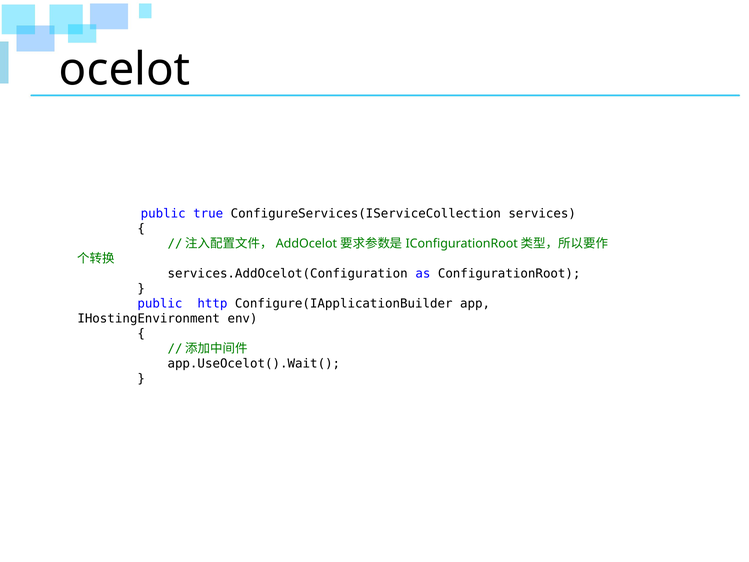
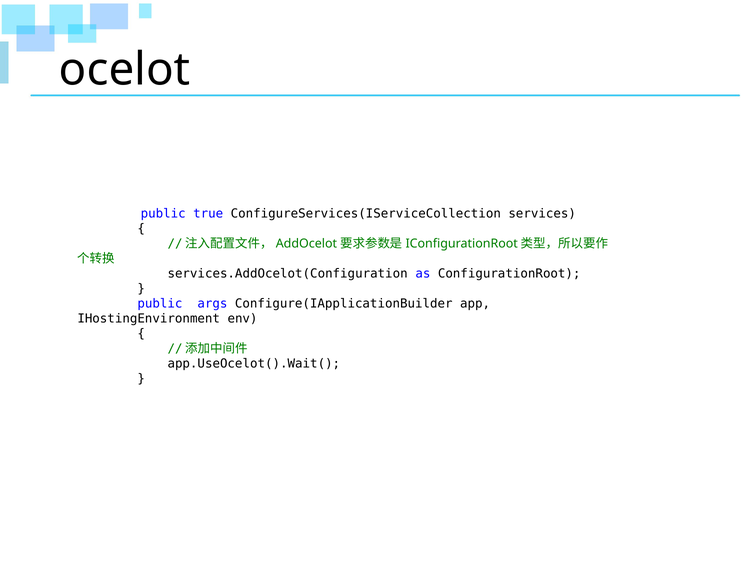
http: http -> args (212, 303)
